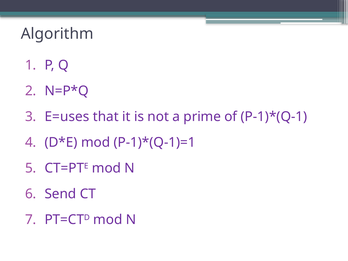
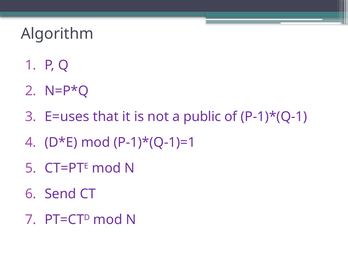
prime: prime -> public (202, 117)
